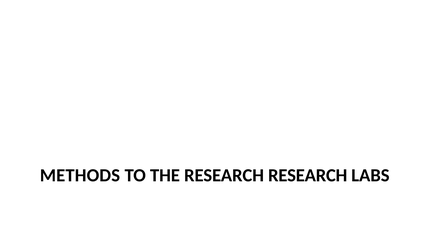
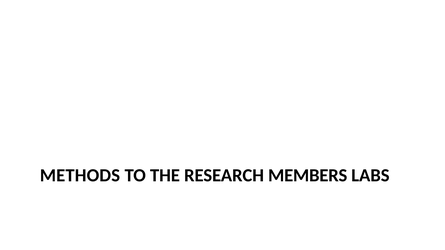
RESEARCH RESEARCH: RESEARCH -> MEMBERS (308, 175)
